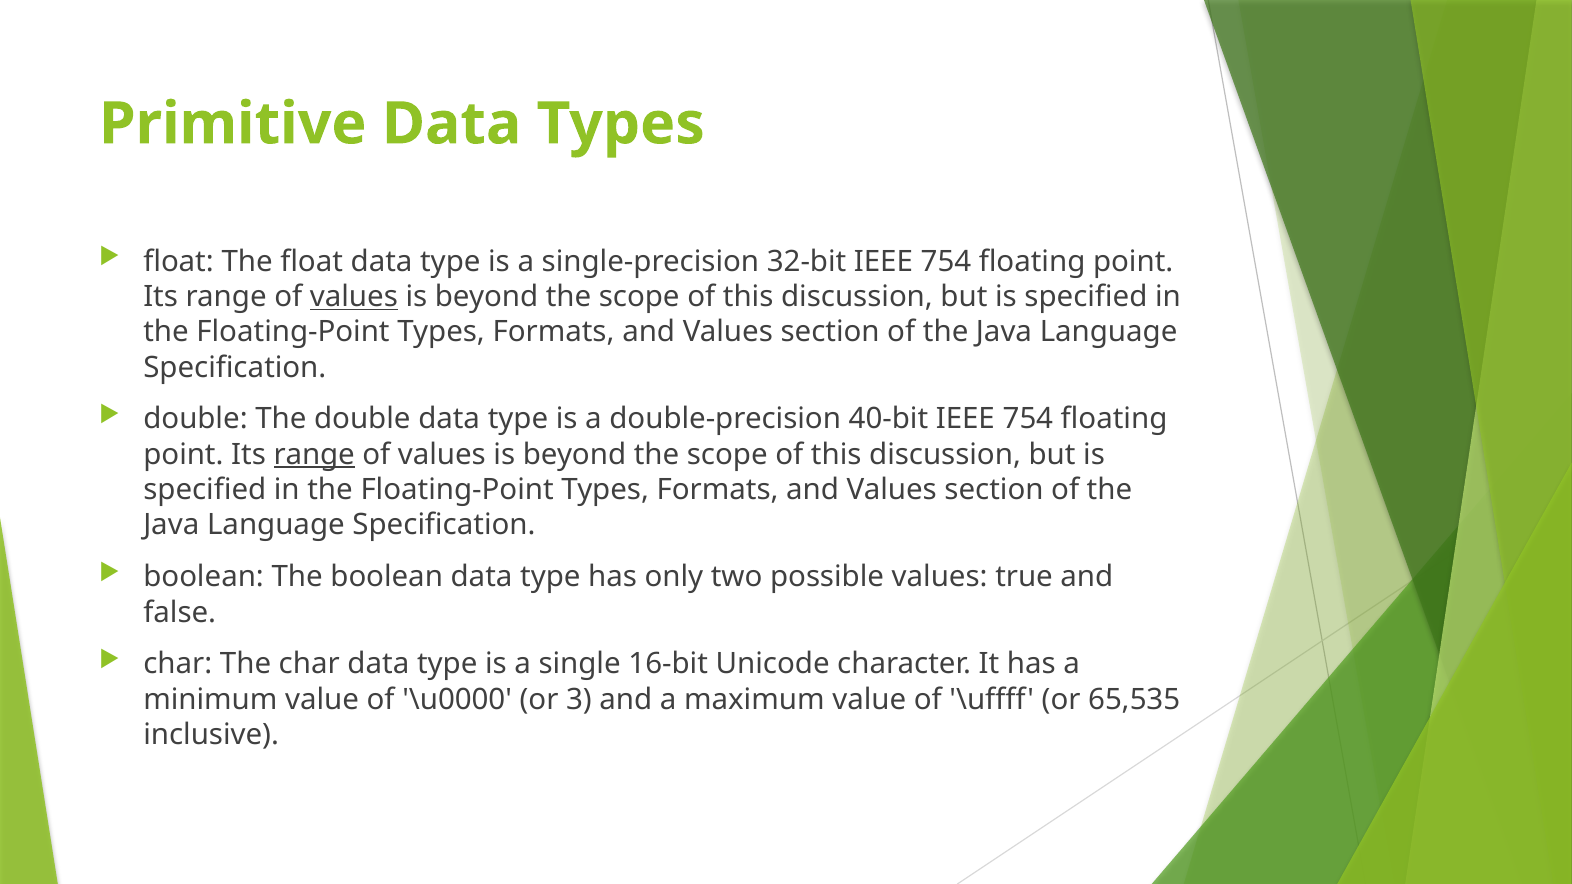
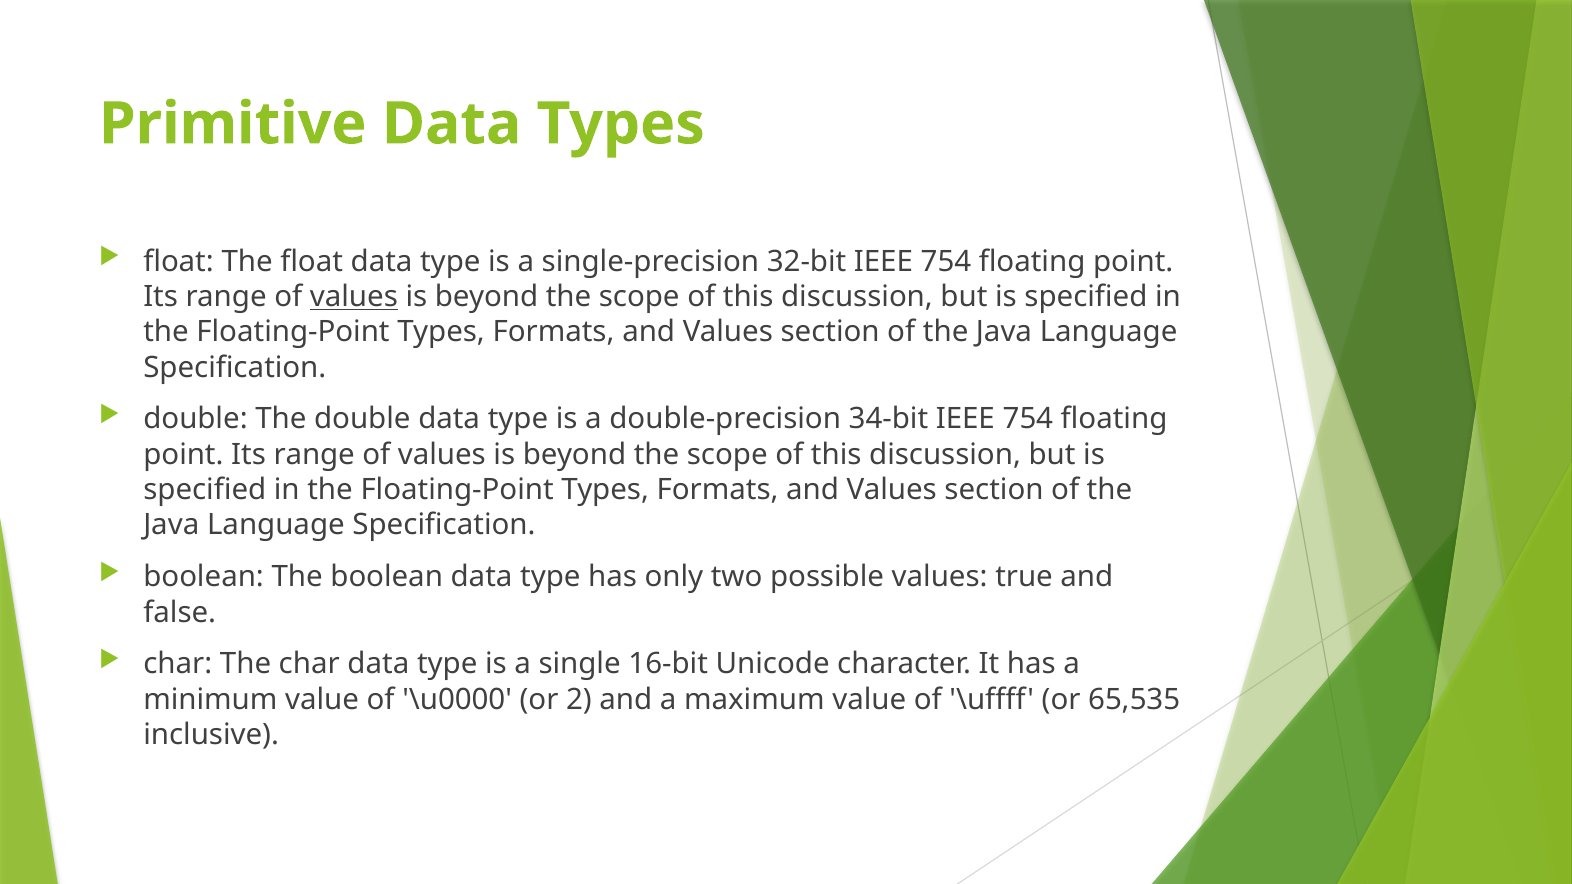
40-bit: 40-bit -> 34-bit (888, 419)
range underline: present -> none (314, 455)
3: 3 -> 2 (579, 700)
